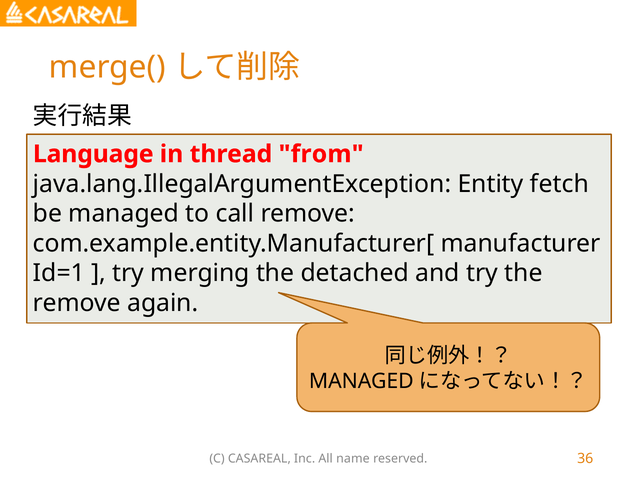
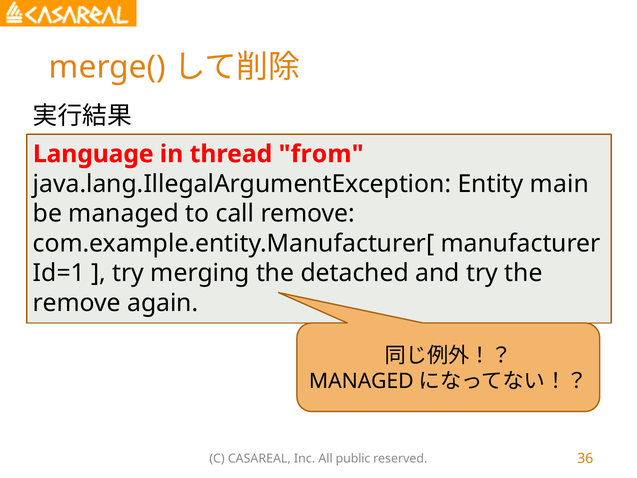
fetch: fetch -> main (559, 184)
name: name -> public (353, 458)
